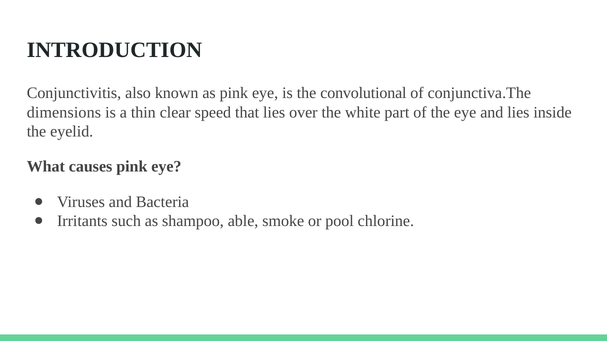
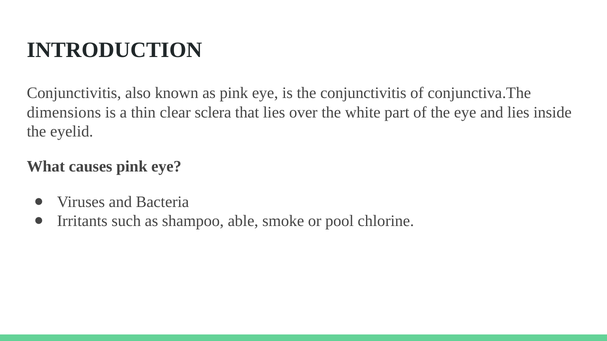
the convolutional: convolutional -> conjunctivitis (363, 93)
speed: speed -> sclera (213, 112)
